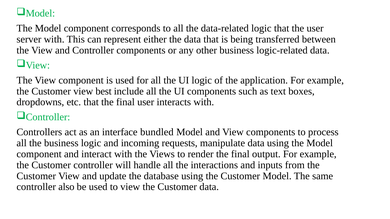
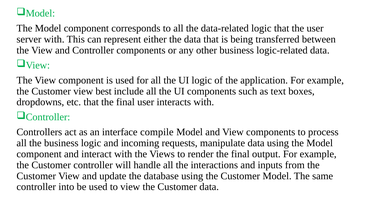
bundled: bundled -> compile (157, 132)
also: also -> into (66, 187)
